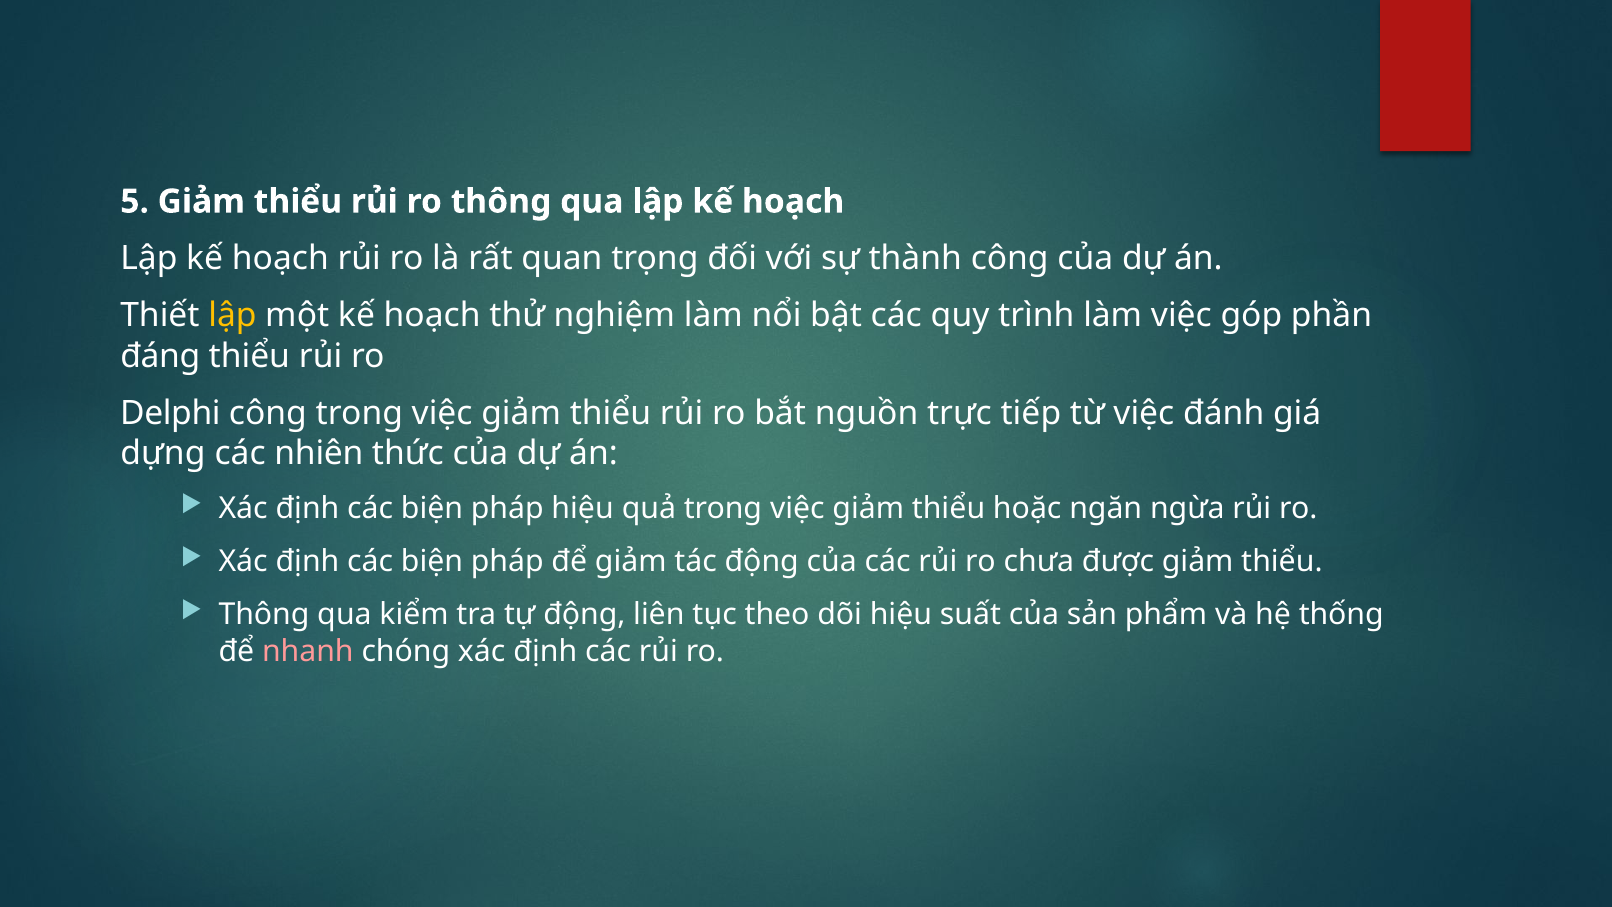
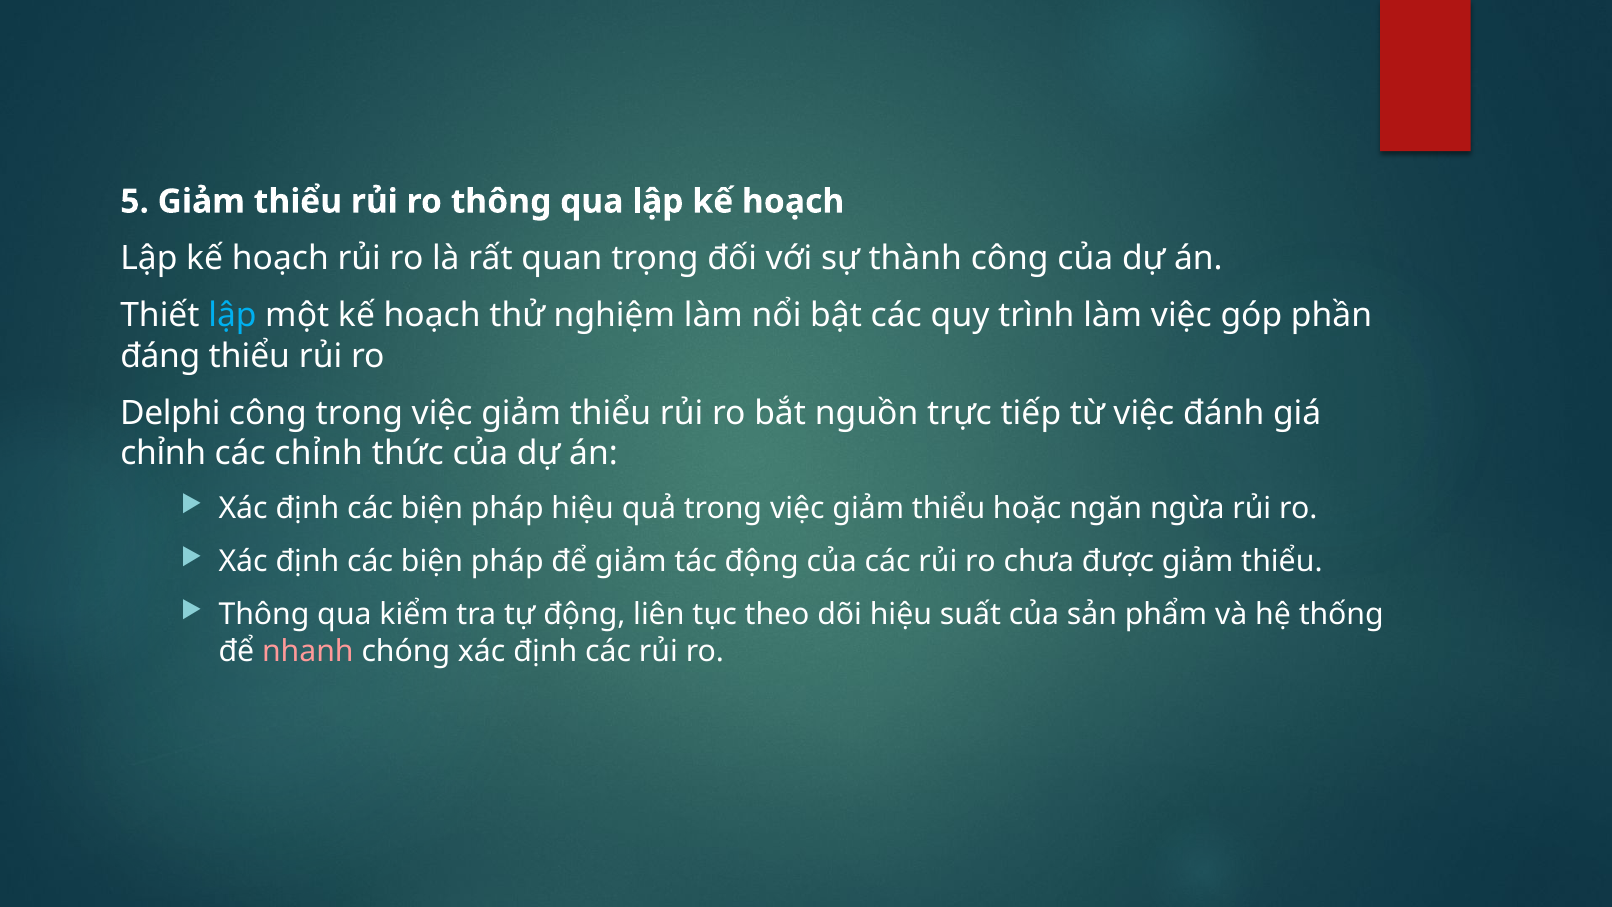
lập colour: yellow -> light blue (232, 316)
dựng: dựng -> chỉnh (163, 454)
các nhiên: nhiên -> chỉnh (319, 454)
